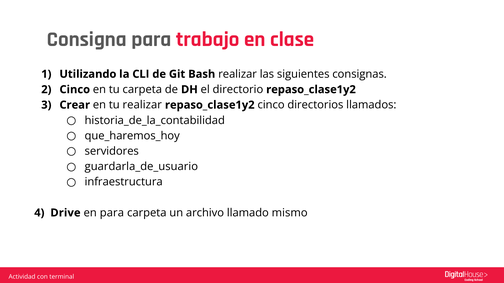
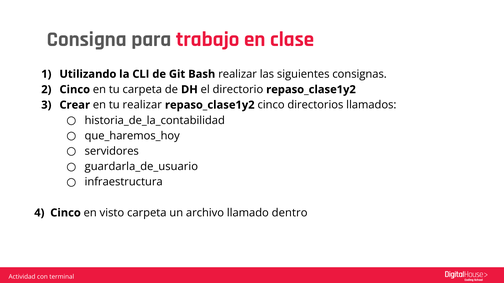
4 Drive: Drive -> Cinco (66, 213)
en para: para -> visto (112, 213)
mismo: mismo -> dentro (290, 213)
